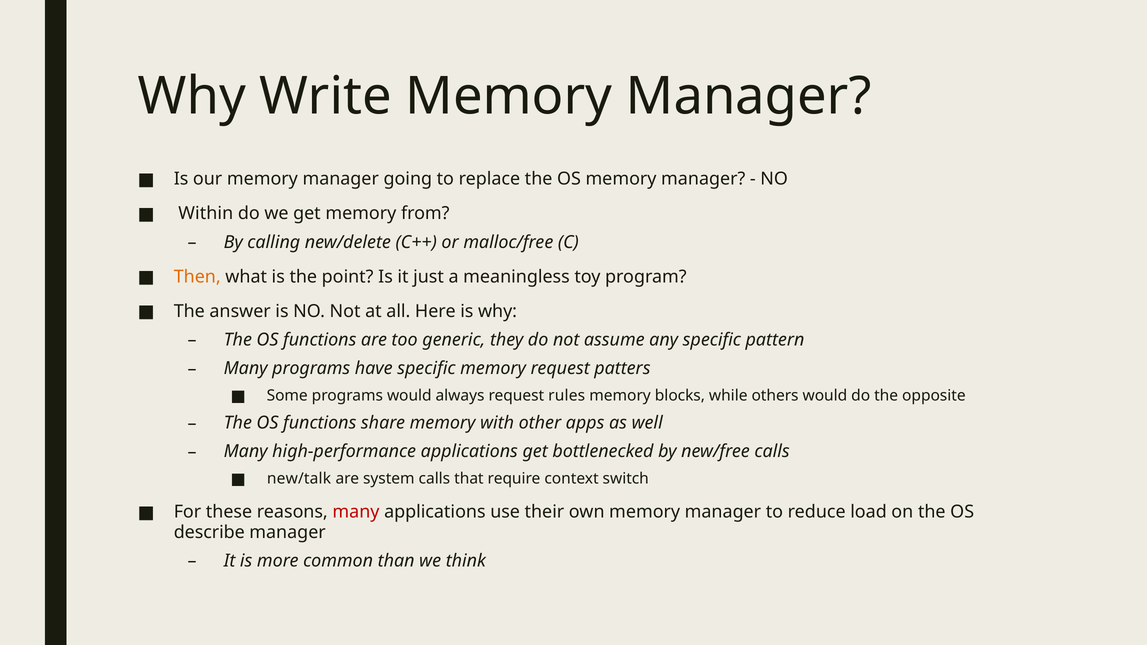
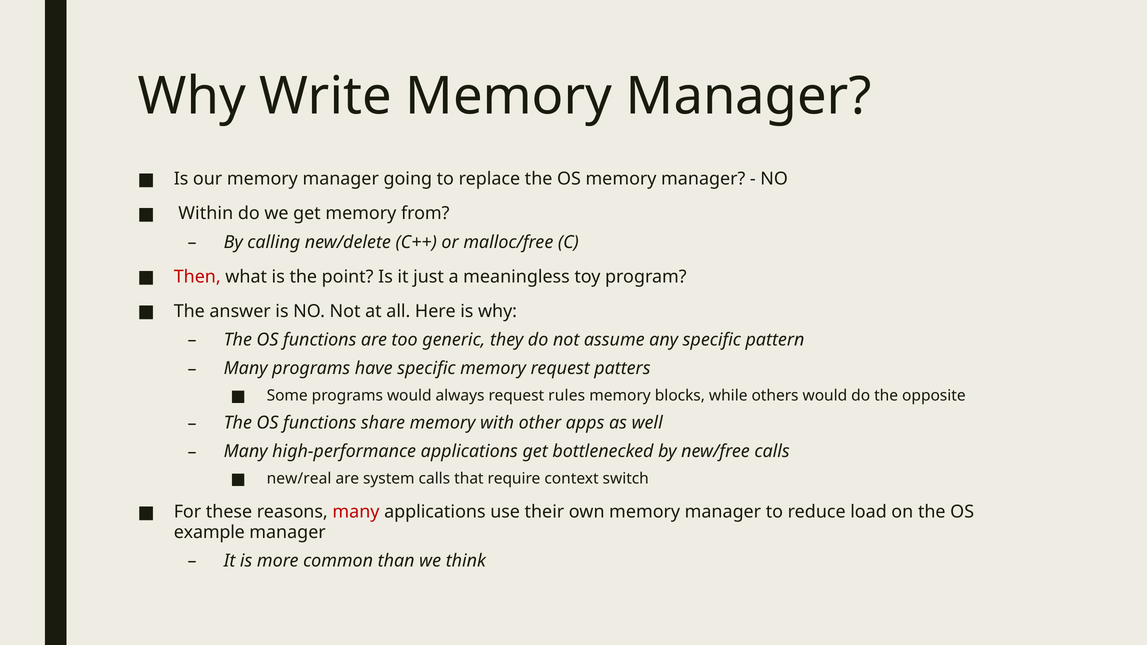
Then colour: orange -> red (197, 277)
new/talk: new/talk -> new/real (299, 479)
describe: describe -> example (209, 532)
